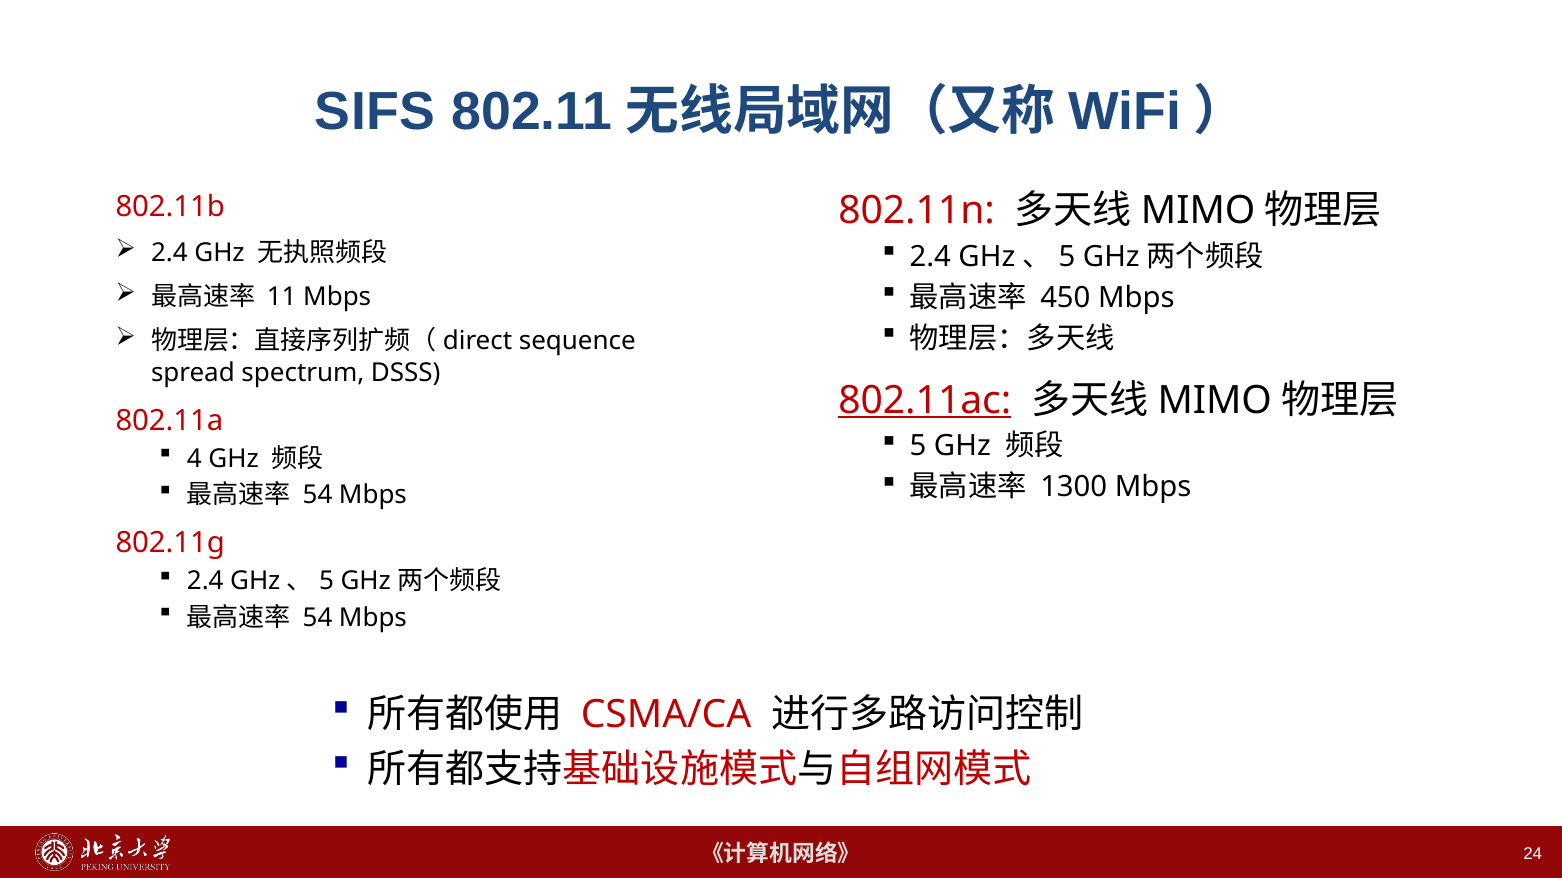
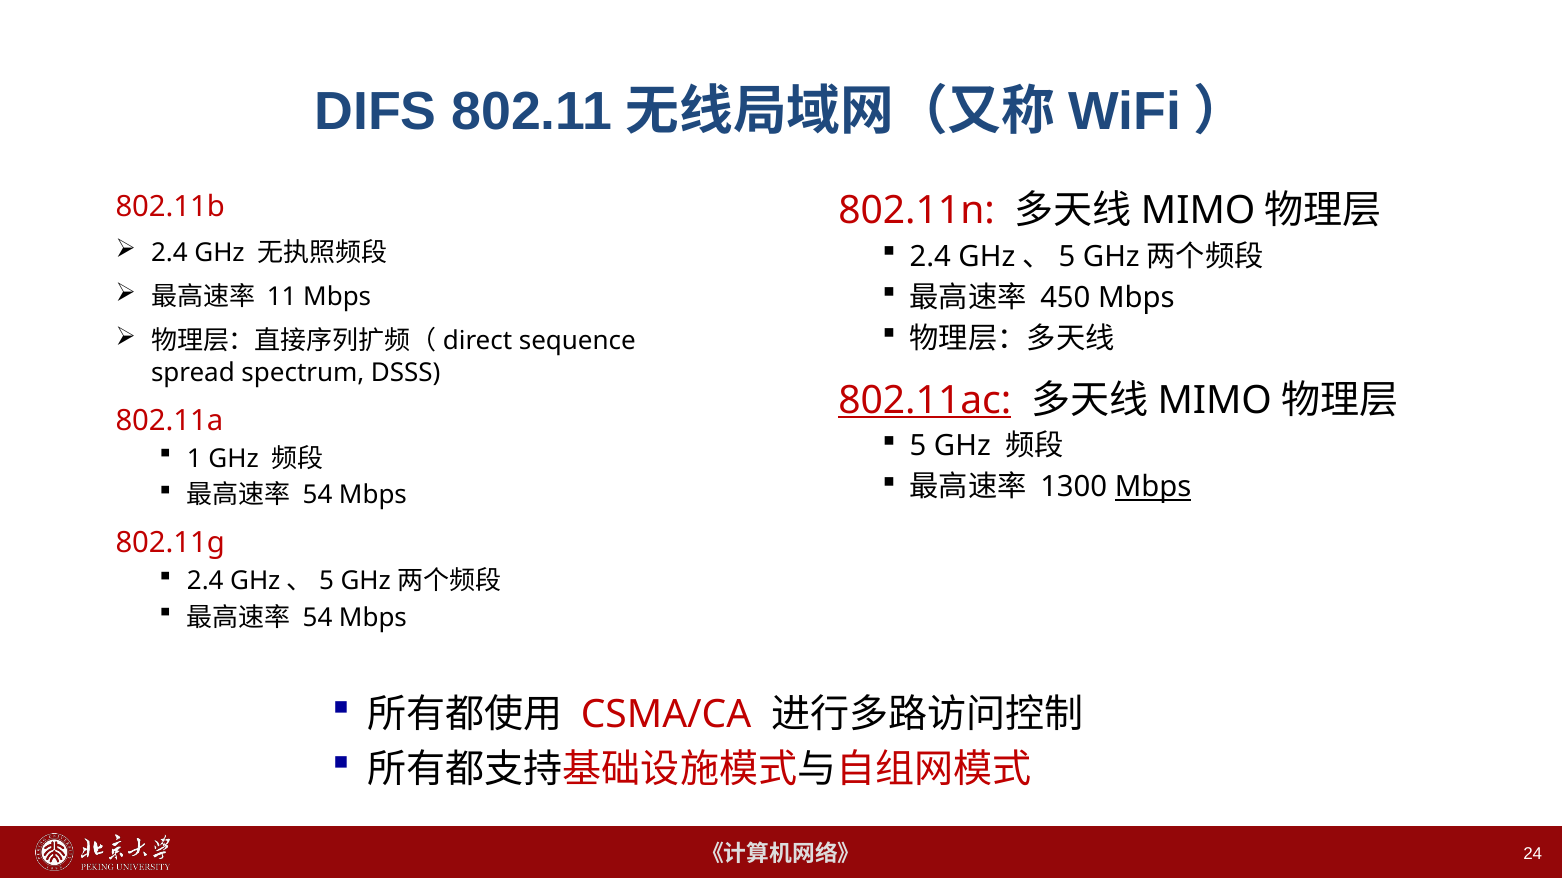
SIFS: SIFS -> DIFS (376, 112)
4: 4 -> 1 (194, 459)
Mbps underline: none -> present (1153, 488)
